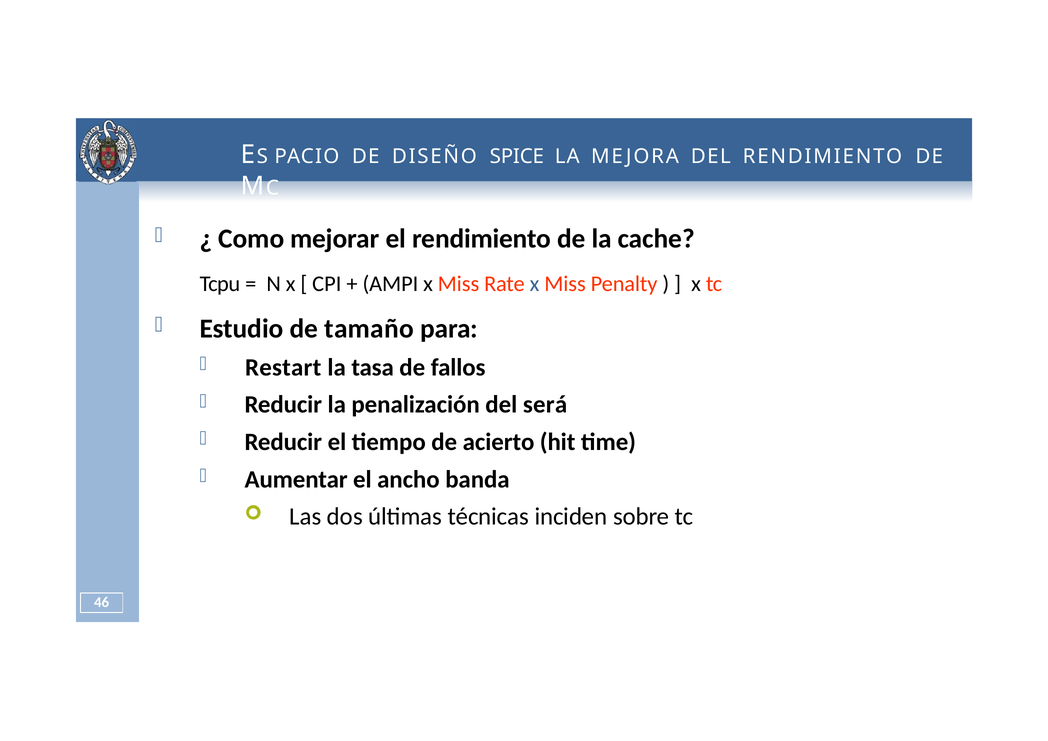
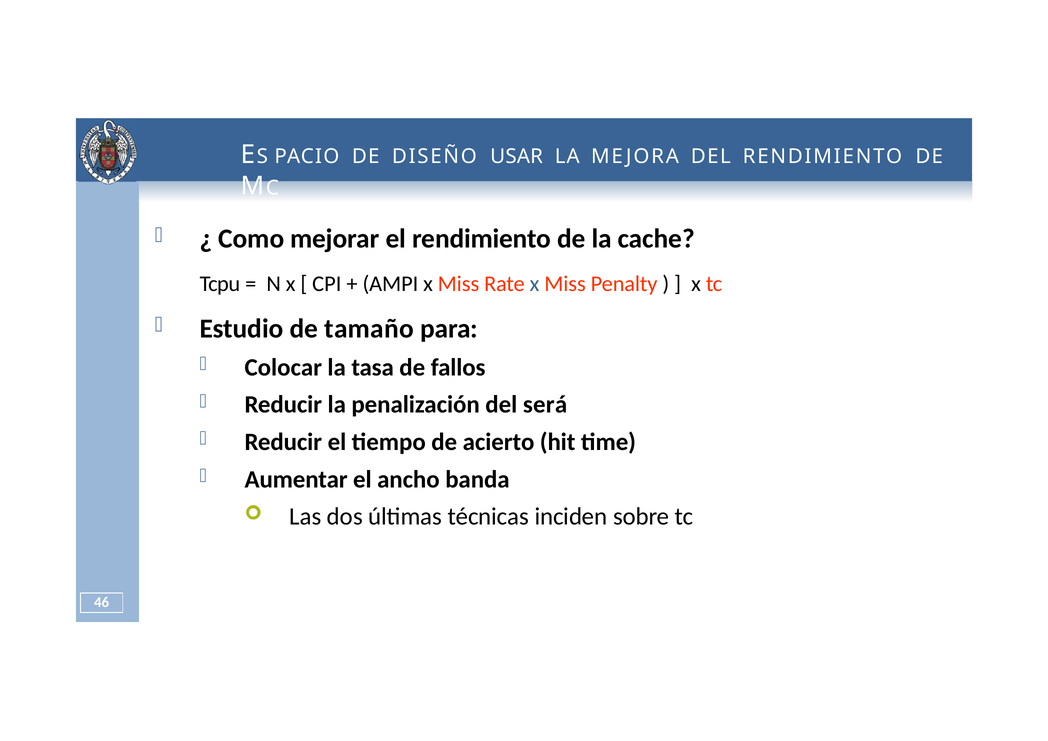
SPICE: SPICE -> USAR (517, 157)
Restart: Restart -> Colocar (283, 367)
